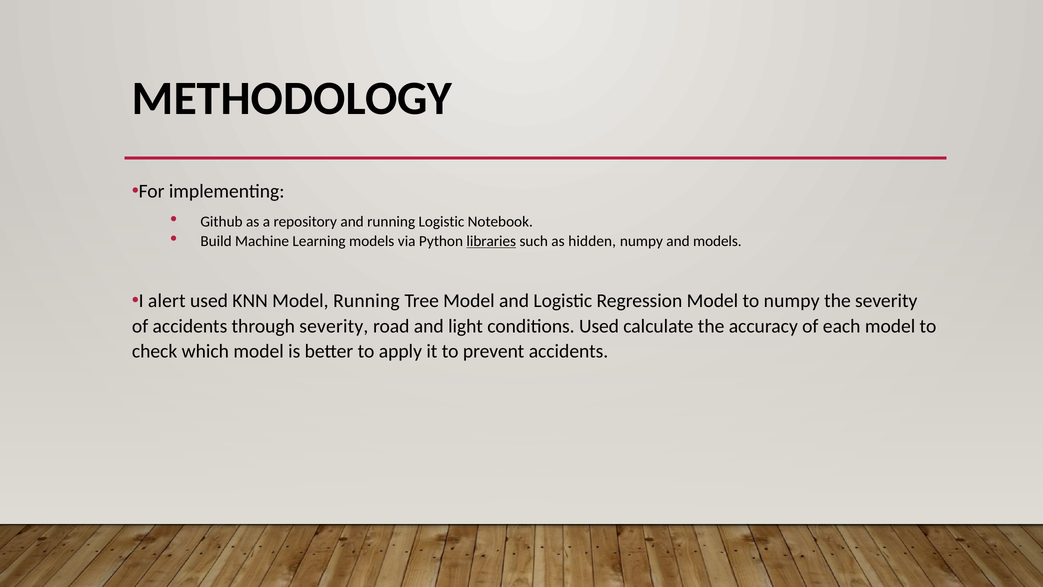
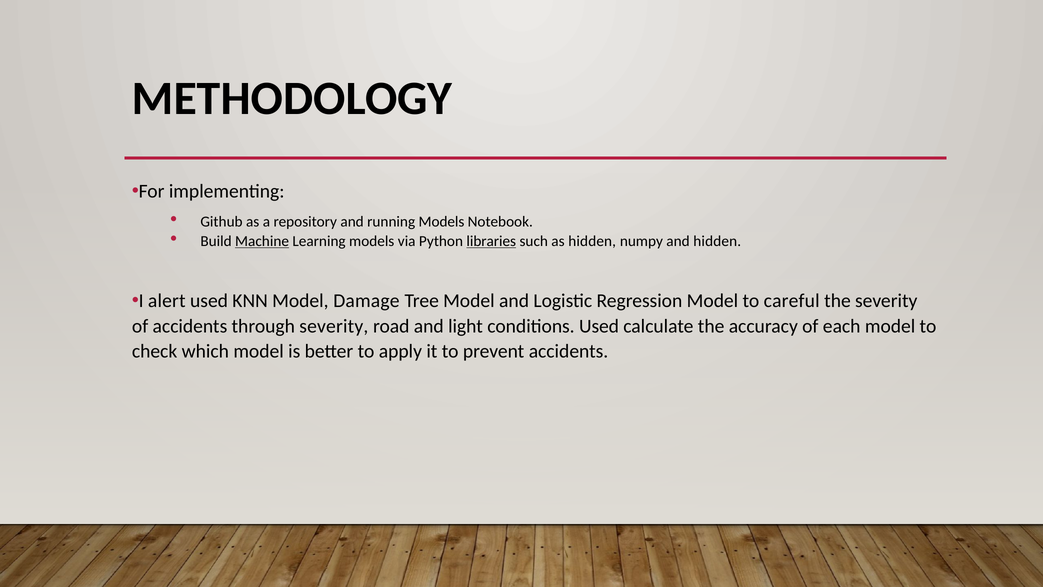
running Logistic: Logistic -> Models (441, 222)
Machine underline: none -> present (262, 241)
and models: models -> hidden (717, 241)
Model Running: Running -> Damage (366, 301)
to numpy: numpy -> careful (792, 301)
